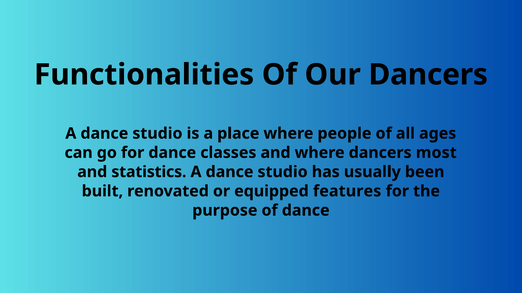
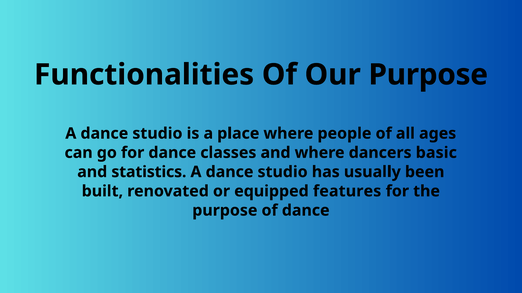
Our Dancers: Dancers -> Purpose (428, 75)
most: most -> basic (436, 153)
